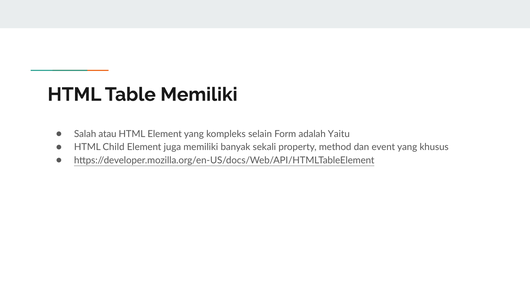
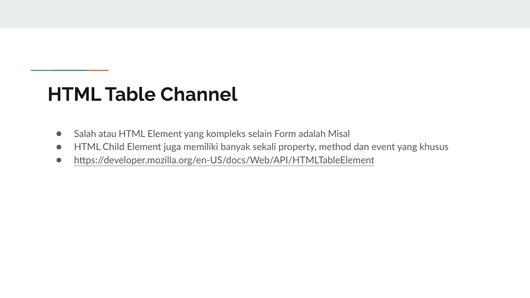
Table Memiliki: Memiliki -> Channel (199, 95)
Yaitu: Yaitu -> Misal (339, 134)
